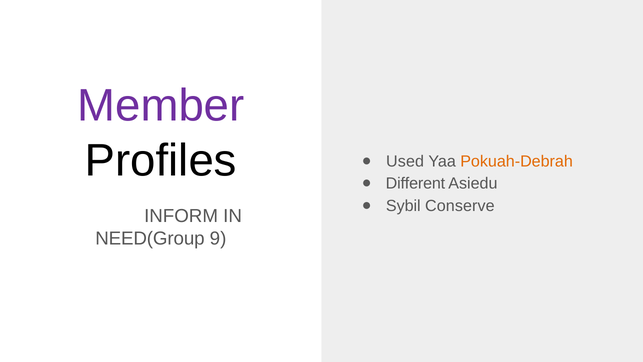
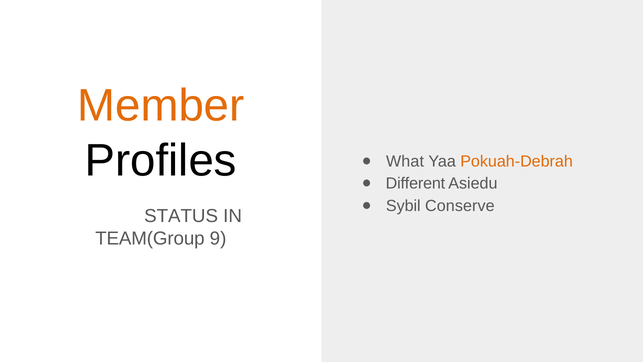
Member colour: purple -> orange (161, 106)
Used: Used -> What (405, 161)
INFORM: INFORM -> STATUS (181, 216)
NEED(Group: NEED(Group -> TEAM(Group (150, 239)
